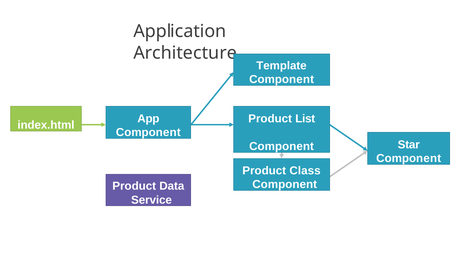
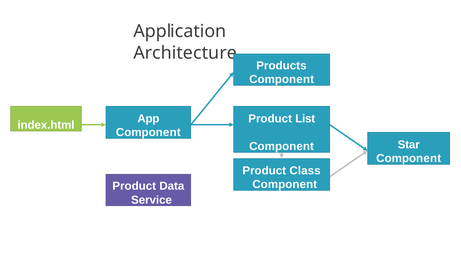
Template: Template -> Products (281, 66)
